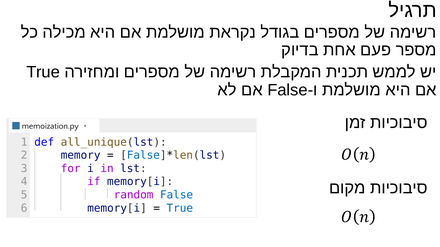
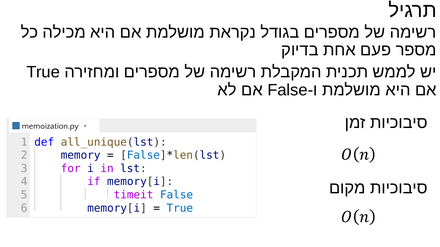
random: random -> timeit (134, 195)
